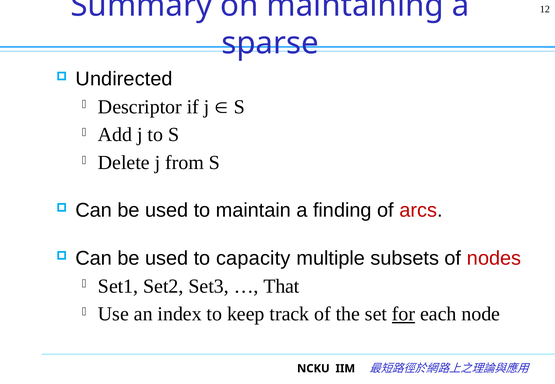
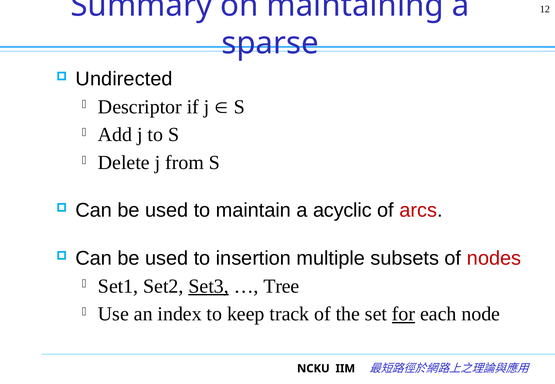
finding: finding -> acyclic (342, 211)
capacity: capacity -> insertion (253, 258)
Set3 underline: none -> present (209, 286)
That: That -> Tree (281, 286)
